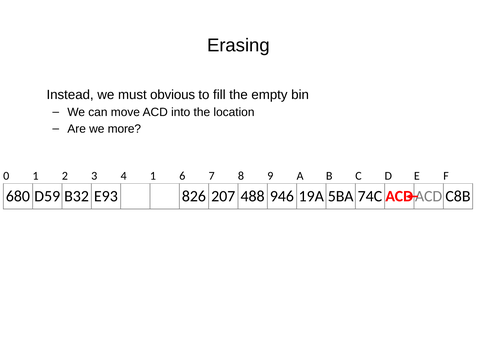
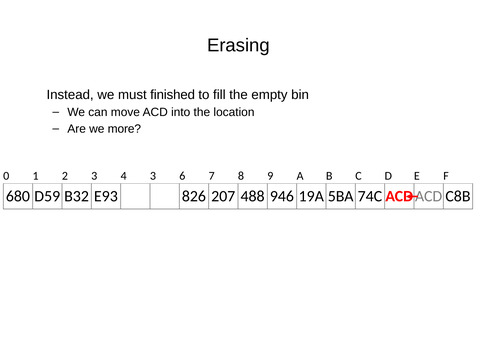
obvious: obvious -> finished (173, 95)
4 1: 1 -> 3 (153, 176)
